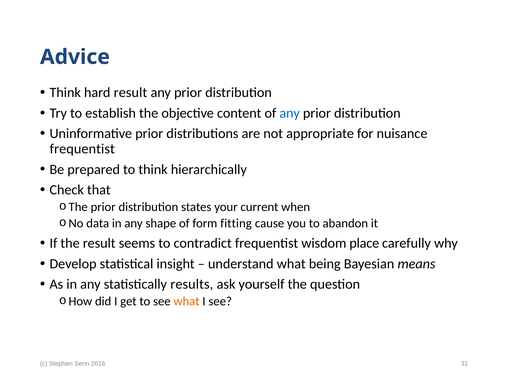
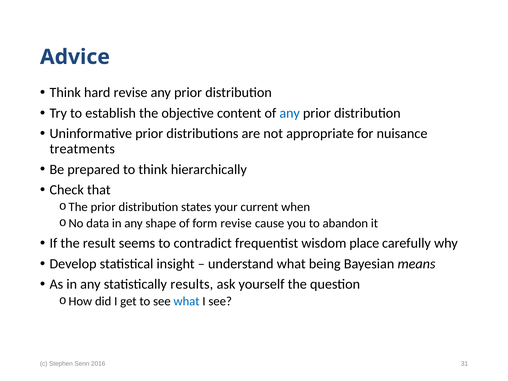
hard result: result -> revise (131, 93)
frequentist: frequentist -> treatments (82, 149)
form fitting: fitting -> revise (236, 223)
what colour: orange -> blue (187, 301)
